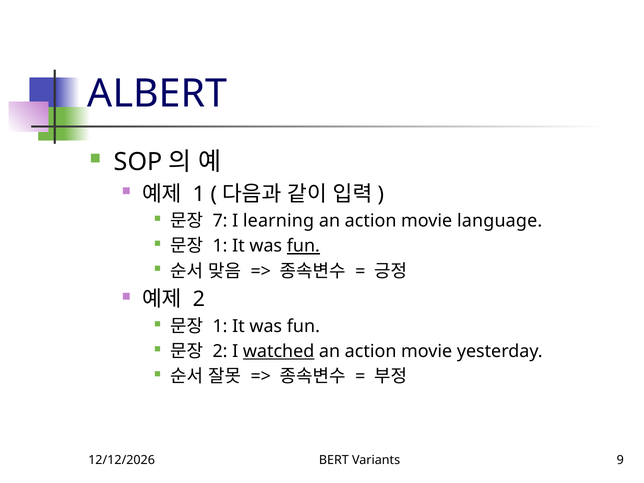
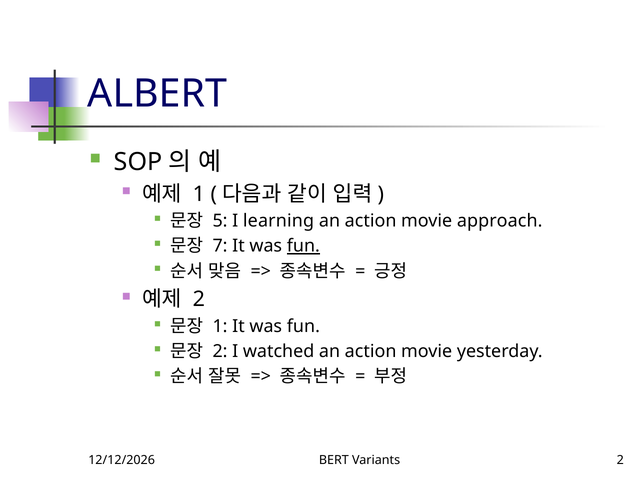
7: 7 -> 5 (220, 221)
language: language -> approach (500, 221)
1: 1 -> 7 (220, 246)
watched underline: present -> none (279, 351)
Variants 9: 9 -> 2 (620, 460)
